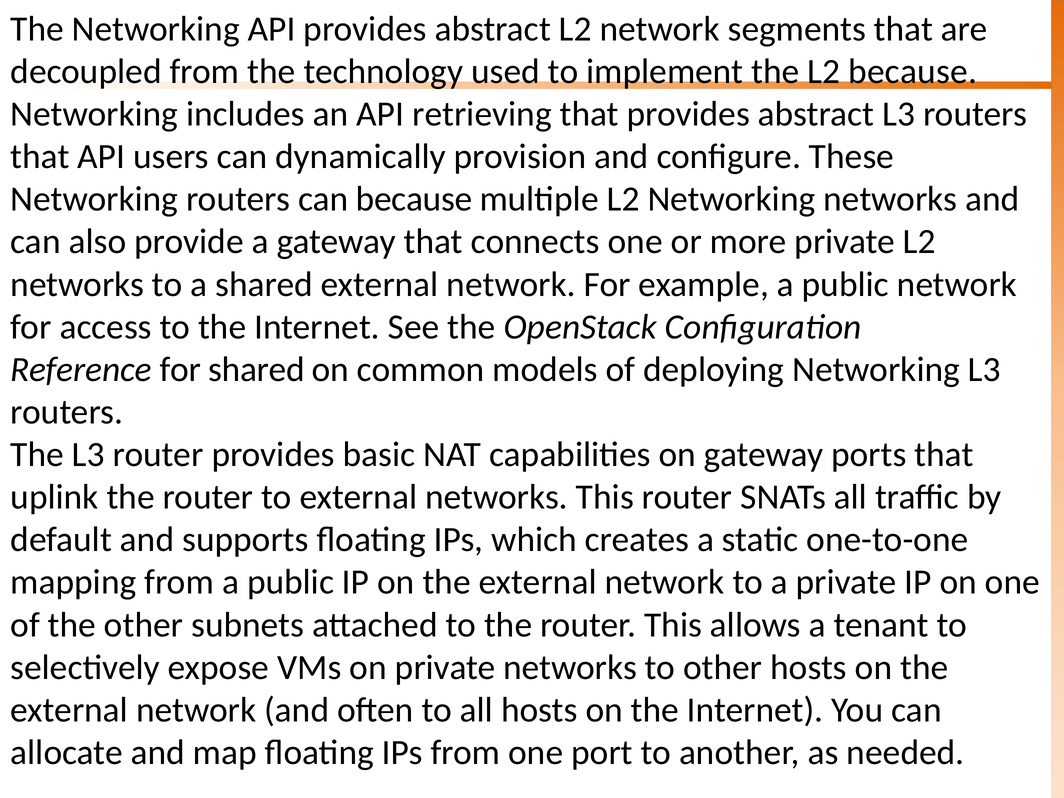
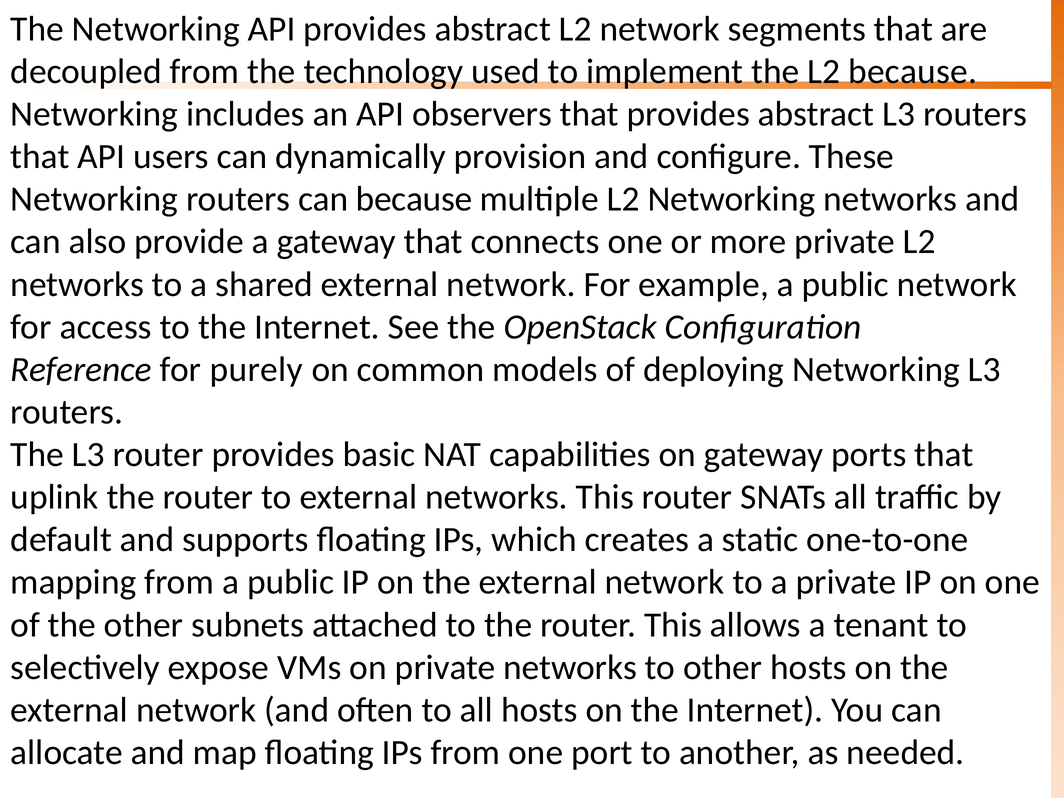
retrieving: retrieving -> observers (482, 114)
for shared: shared -> purely (256, 369)
